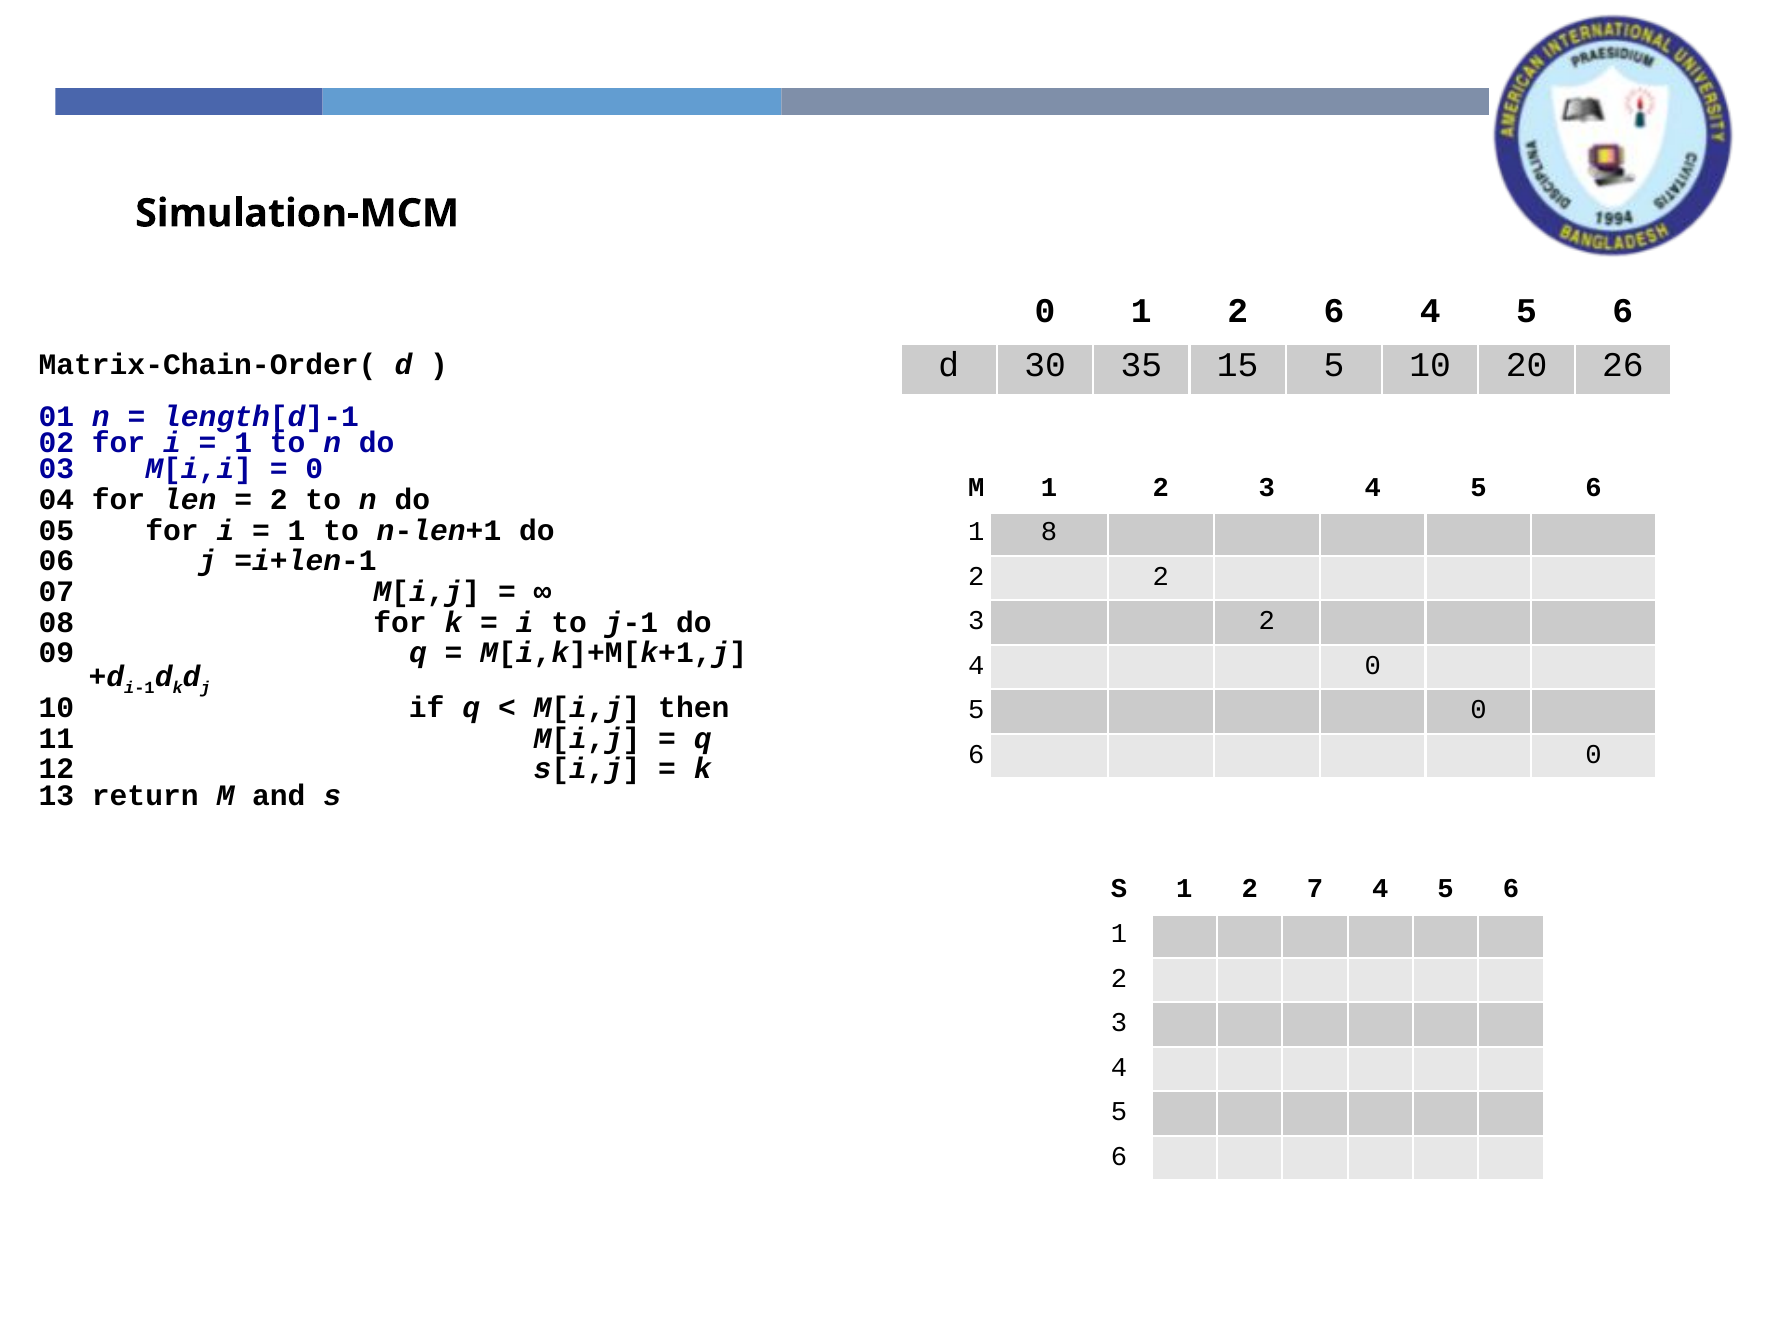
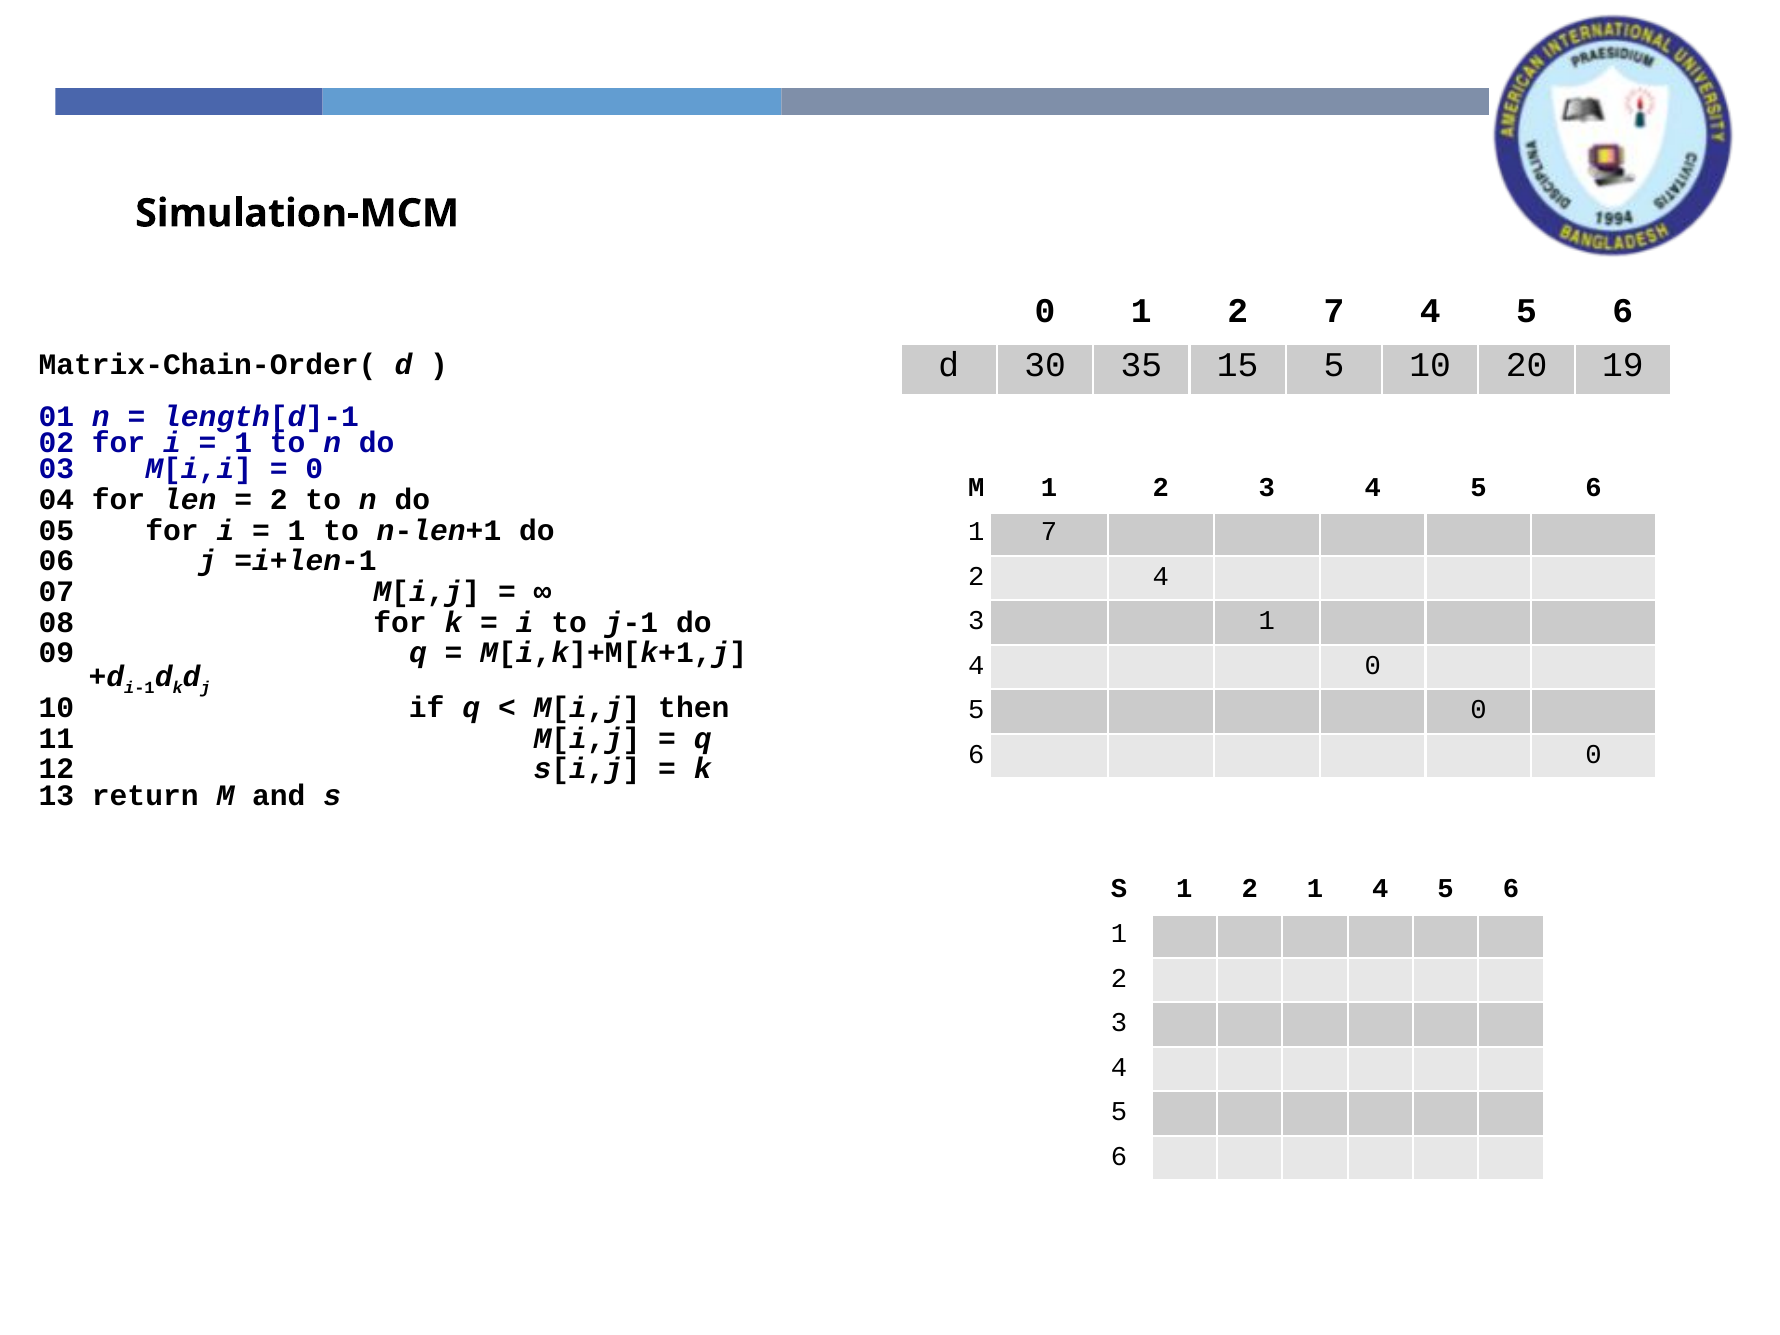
2 6: 6 -> 7 (1334, 311)
26: 26 -> 19 (1623, 365)
1 8: 8 -> 7 (1049, 532)
2 2: 2 -> 4 (1161, 576)
3 2: 2 -> 1 (1267, 621)
2 7: 7 -> 1 (1315, 889)
